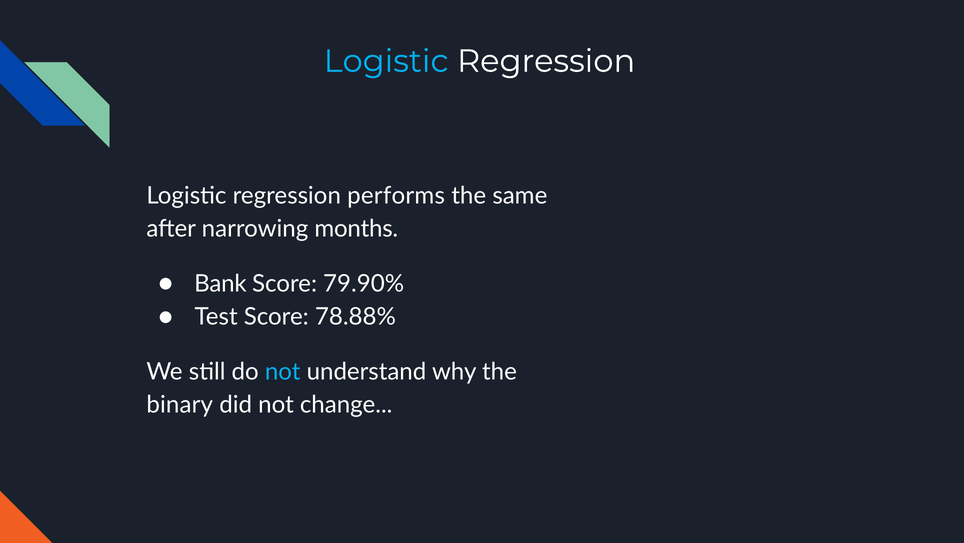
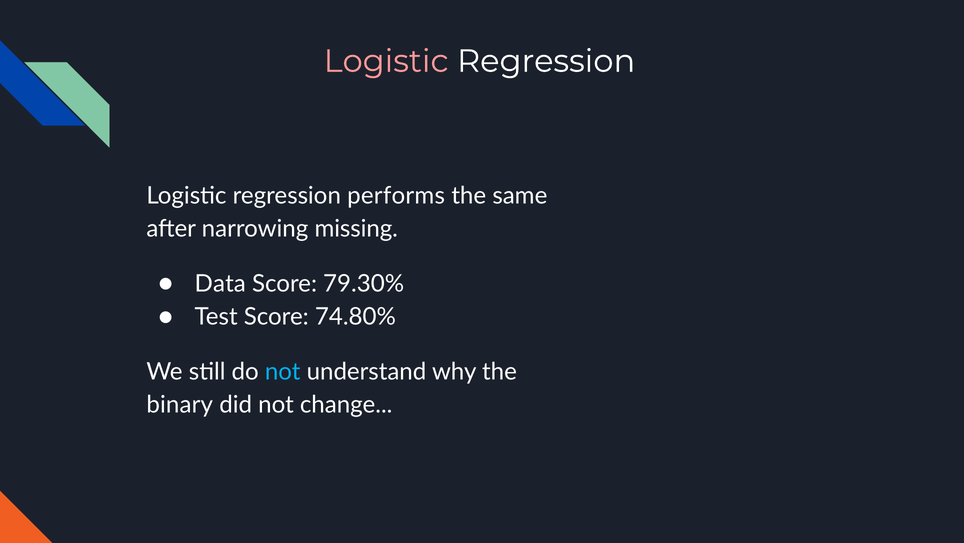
Logistic colour: light blue -> pink (386, 61)
months: months -> missing (356, 229)
Bank: Bank -> Data (220, 283)
79.90%: 79.90% -> 79.30% (364, 283)
78.88%: 78.88% -> 74.80% (355, 317)
